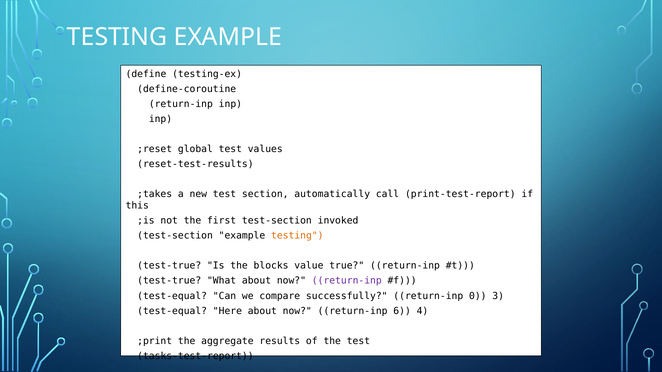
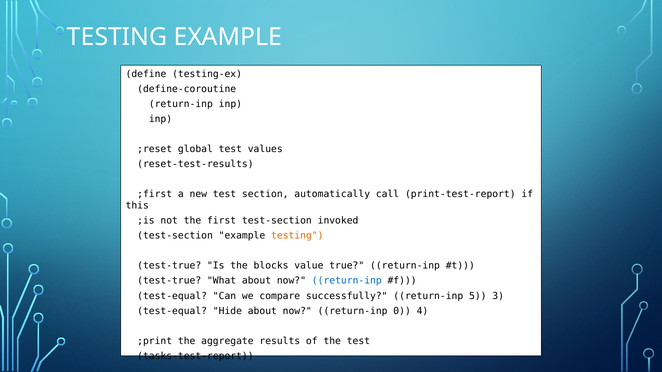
;takes: ;takes -> ;first (155, 194)
return-inp colour: purple -> blue (347, 281)
0: 0 -> 5 (478, 296)
Here: Here -> Hide (227, 311)
6: 6 -> 0 (402, 311)
